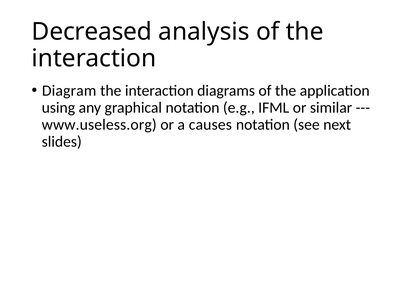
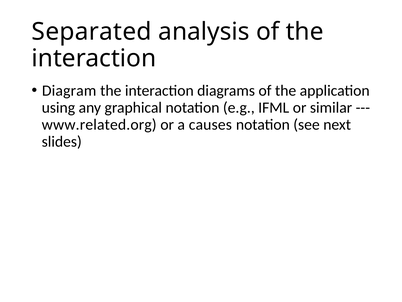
Decreased: Decreased -> Separated (92, 32)
www.useless.org: www.useless.org -> www.related.org (99, 124)
